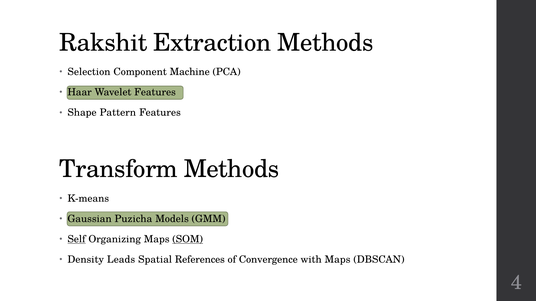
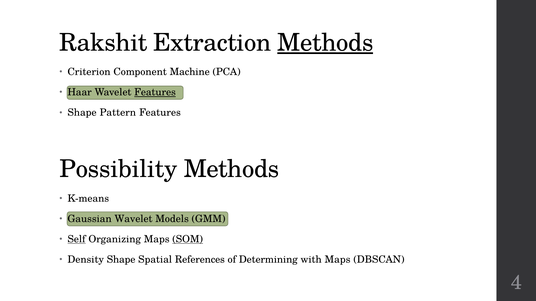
Methods underline: none -> present (325, 43)
Selection: Selection -> Criterion (89, 72)
Features underline: none -> present (155, 92)
Transform: Transform -> Possibility (118, 169)
Gaussian Puzicha: Puzicha -> Wavelet (133, 219)
Density Leads: Leads -> Shape (121, 260)
Convergence: Convergence -> Determining (268, 260)
